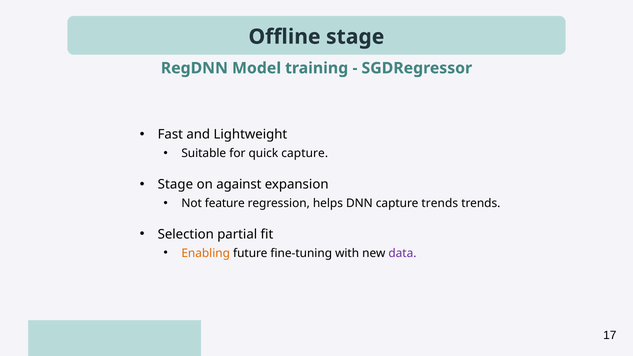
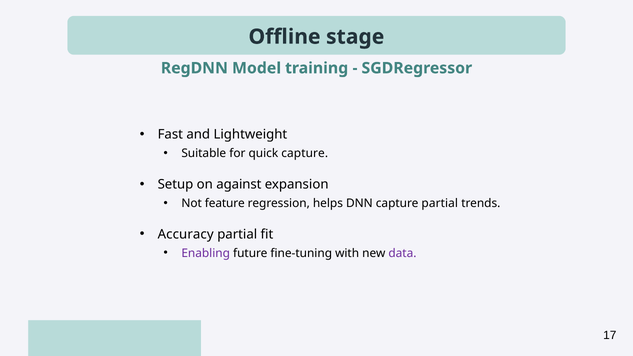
Stage: Stage -> Setup (175, 185)
capture trends: trends -> partial (440, 203)
Selection: Selection -> Accuracy (186, 234)
Enabling colour: orange -> purple (206, 253)
